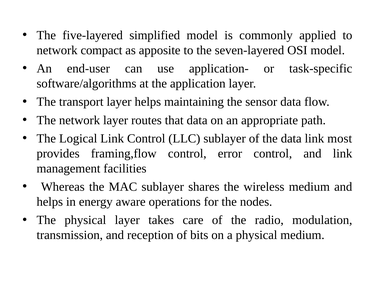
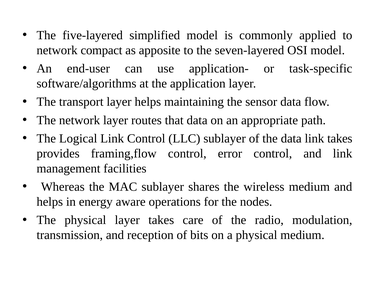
link most: most -> takes (340, 139)
